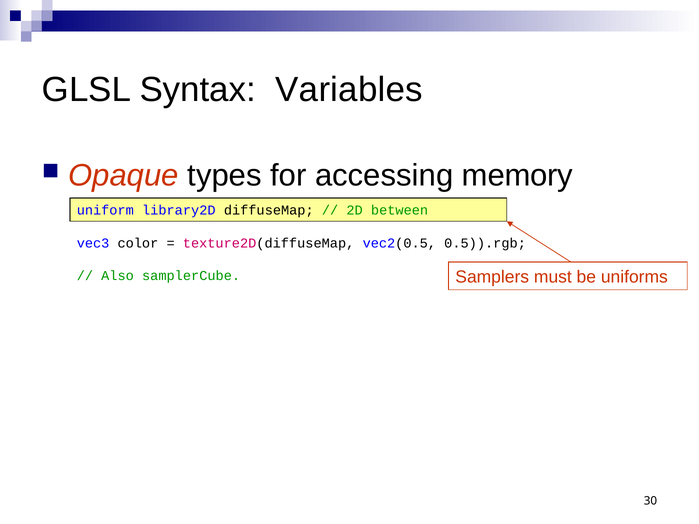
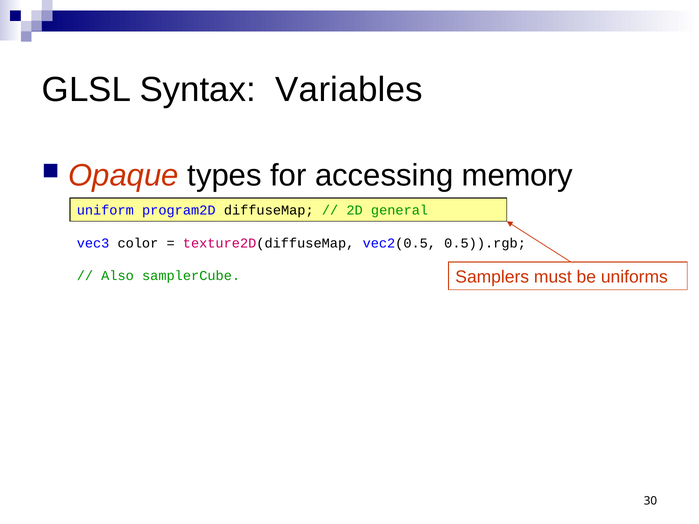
library2D: library2D -> program2D (179, 211)
between: between -> general (400, 211)
